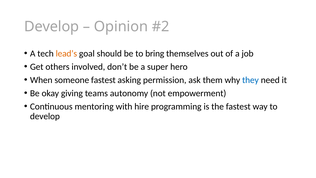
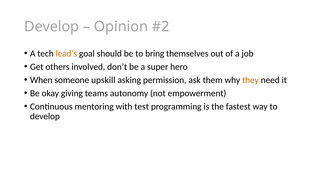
someone fastest: fastest -> upskill (103, 80)
they colour: blue -> orange (250, 80)
hire: hire -> test (142, 106)
